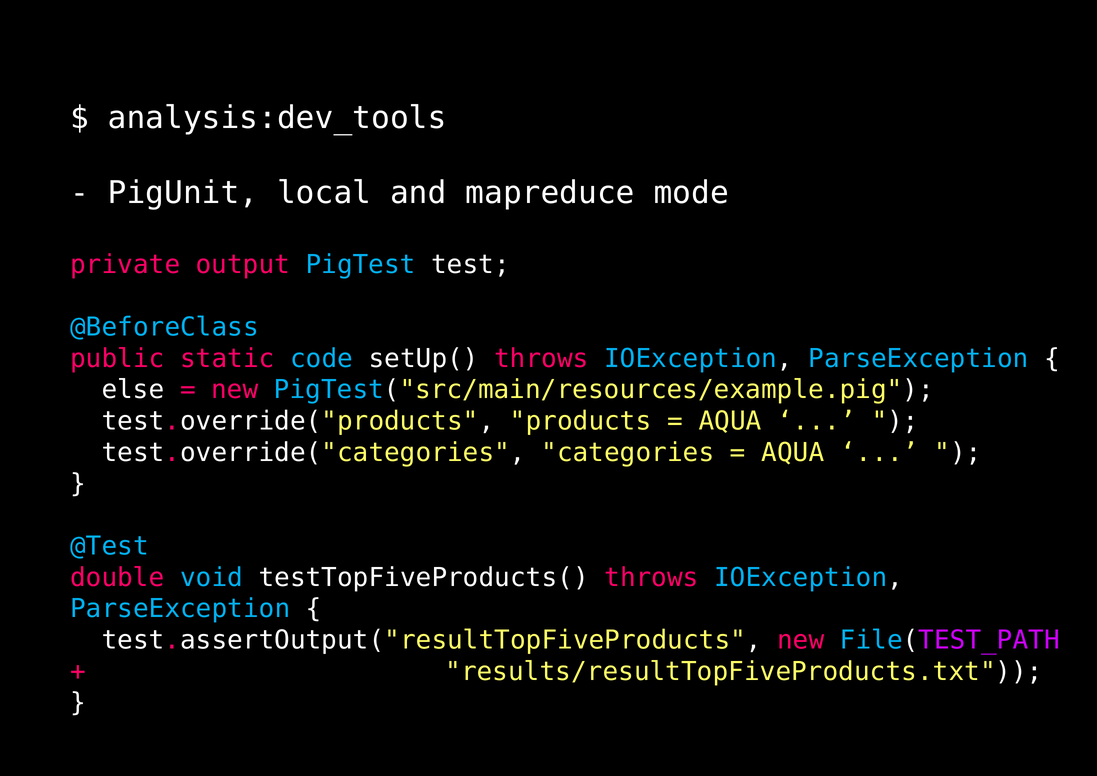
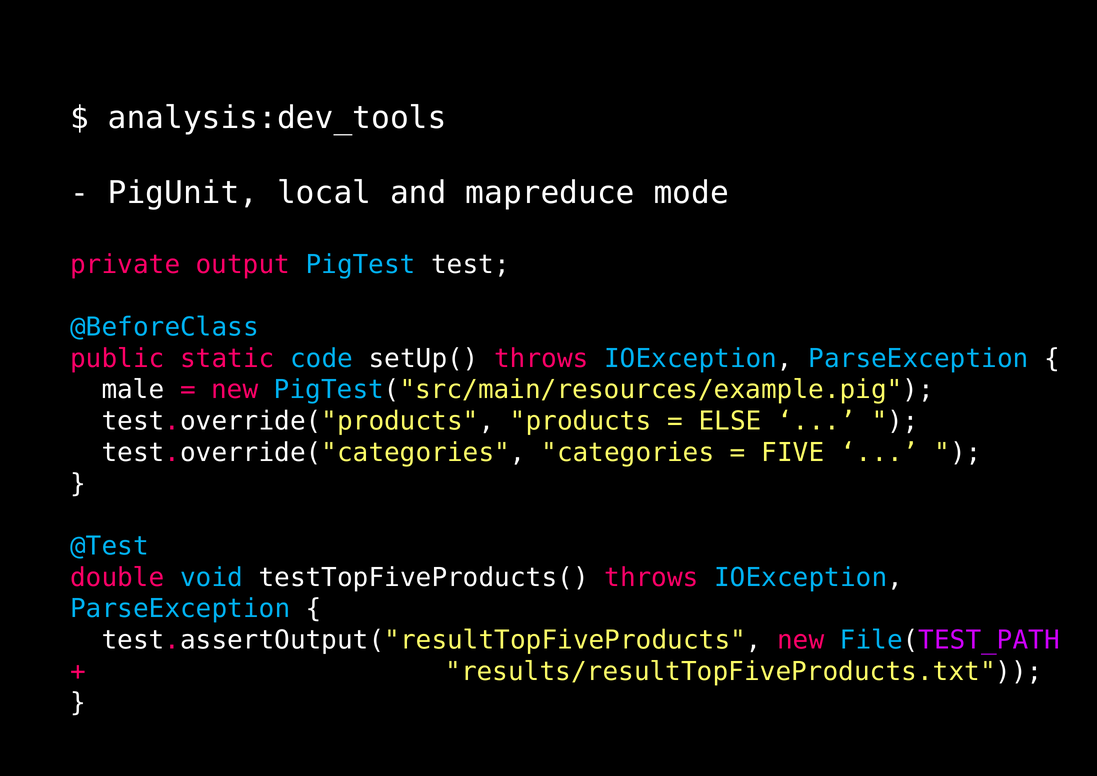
else: else -> male (133, 390)
AQUA: AQUA -> ELSE (730, 421)
AQUA: AQUA -> FIVE (793, 452)
